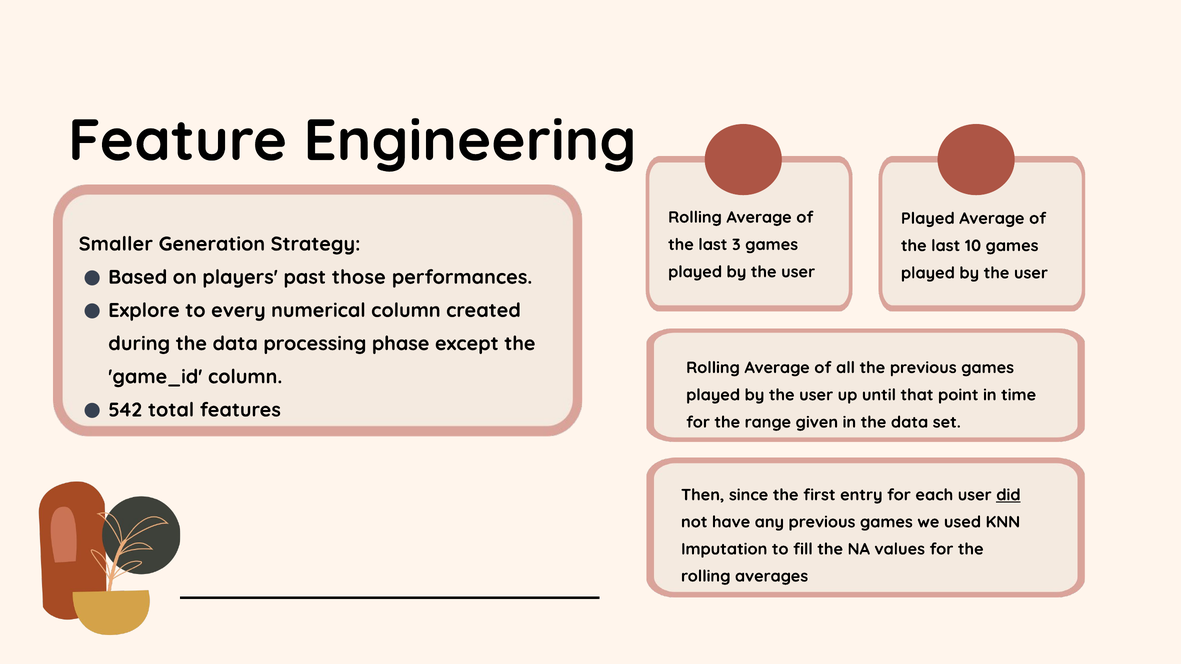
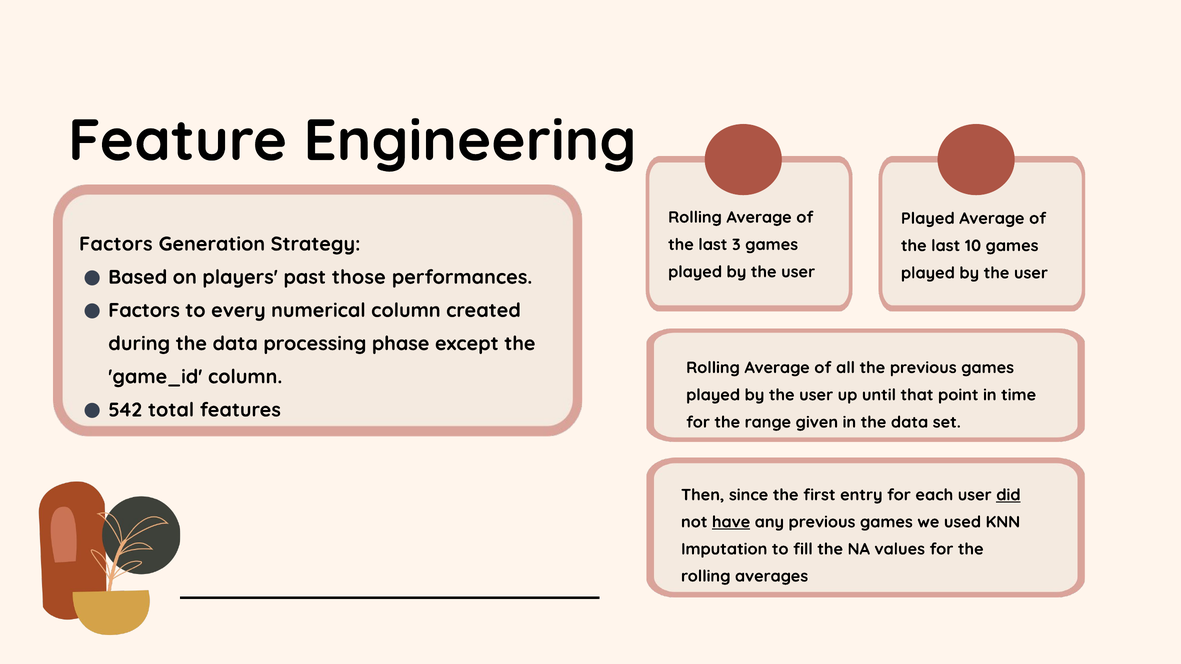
Smaller: Smaller -> Factors (116, 244)
Explore: Explore -> Factors (144, 311)
have underline: none -> present (731, 522)
